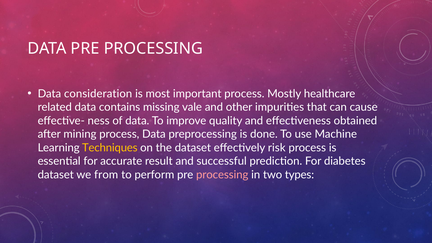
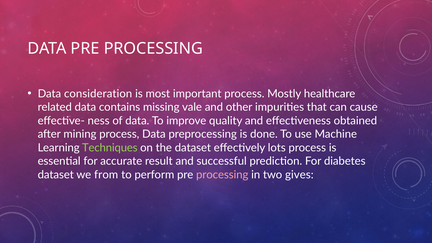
Techniques colour: yellow -> light green (110, 148)
risk: risk -> lots (277, 148)
types: types -> gives (299, 175)
